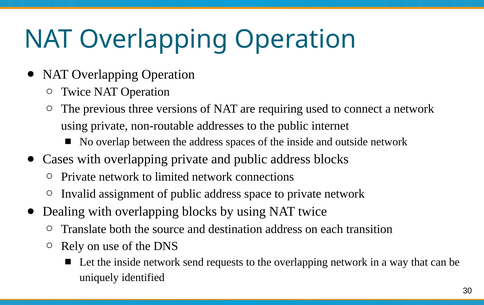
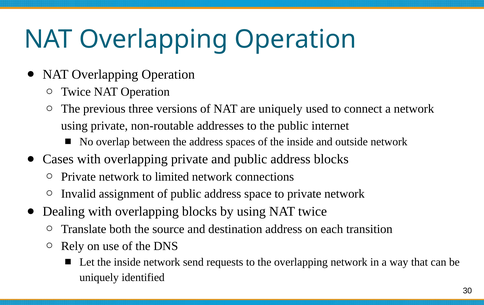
are requiring: requiring -> uniquely (280, 109)
